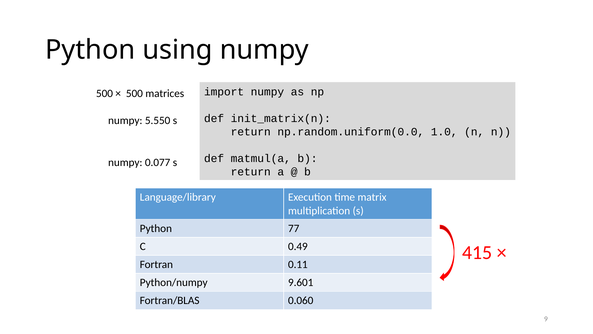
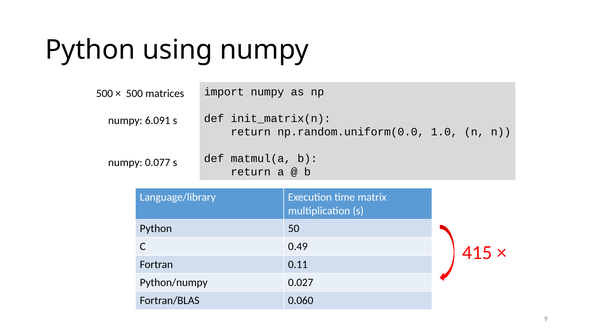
5.550: 5.550 -> 6.091 (158, 120)
77: 77 -> 50 (294, 228)
9.601: 9.601 -> 0.027 (301, 282)
